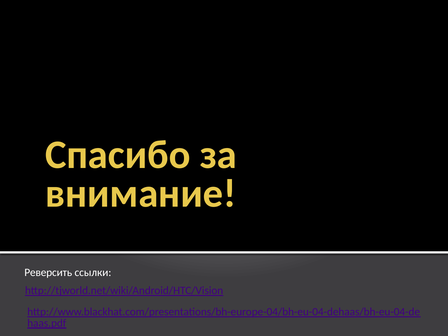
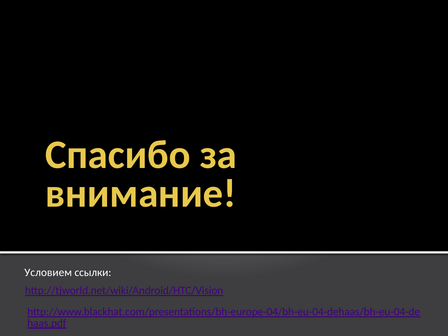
Реверсить: Реверсить -> Условием (48, 272)
